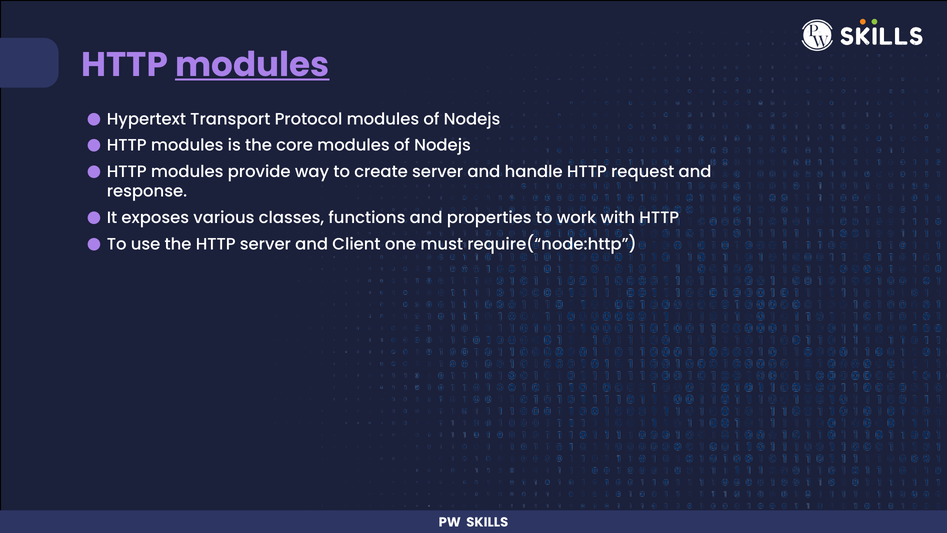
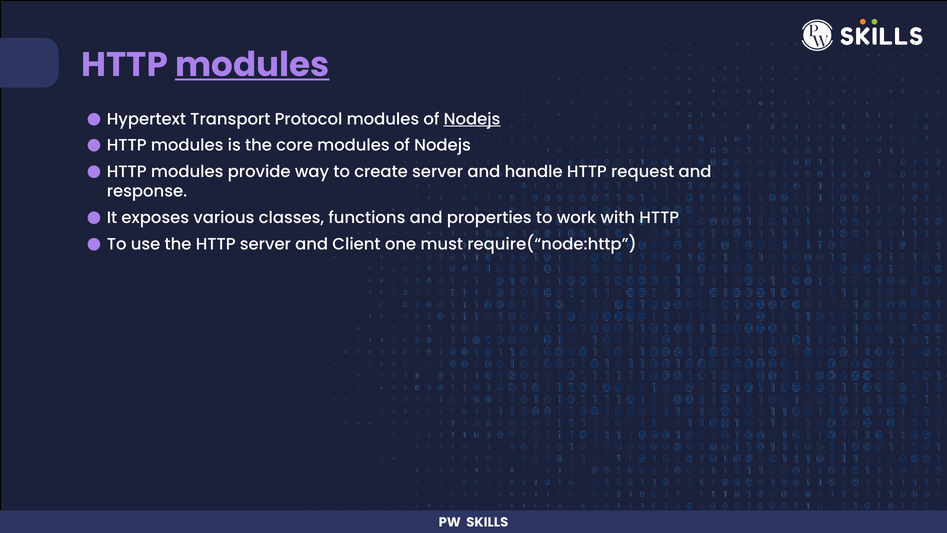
Nodejs underline: none -> present (472, 119)
